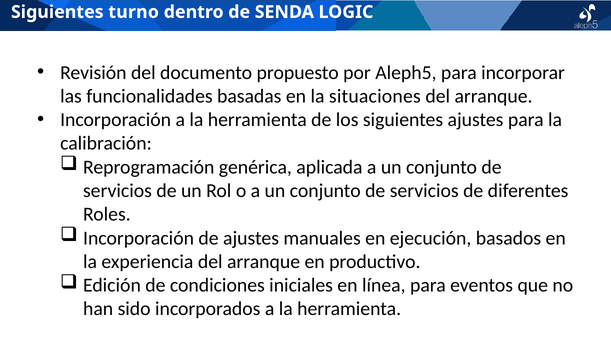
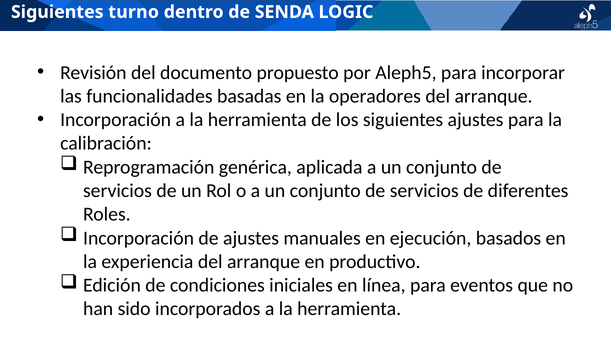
situaciones: situaciones -> operadores (375, 96)
